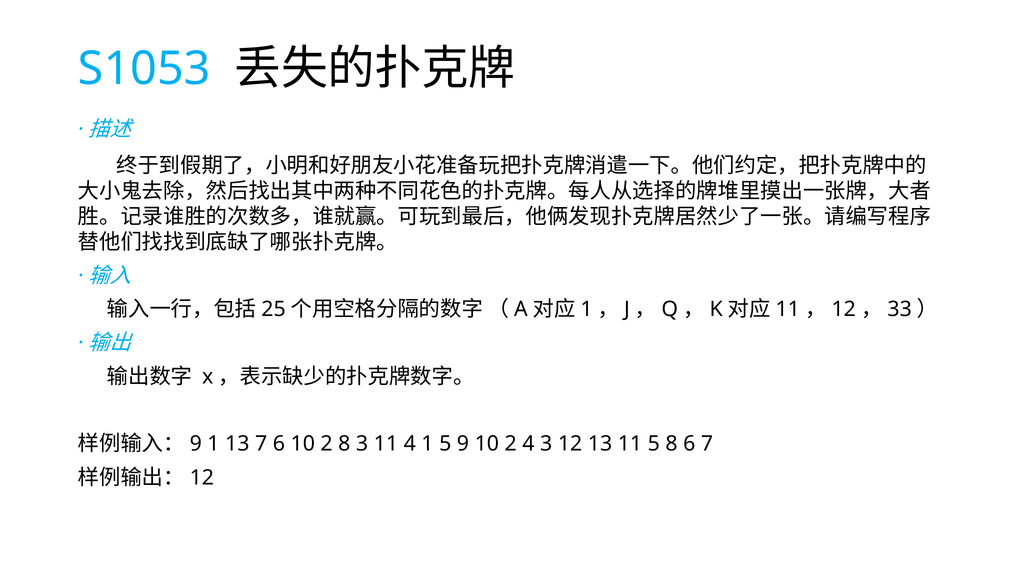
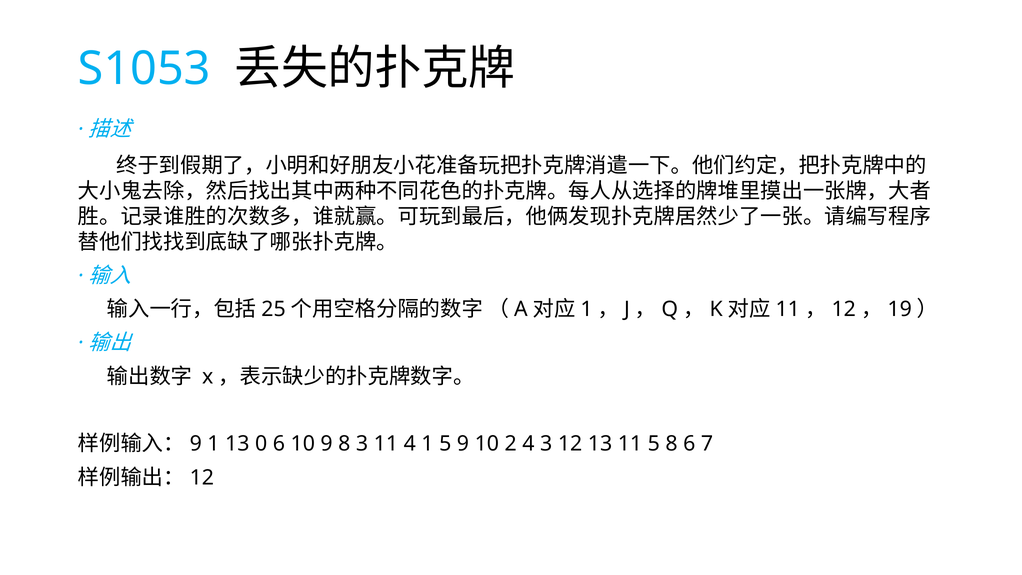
33: 33 -> 19 (900, 309)
13 7: 7 -> 0 (261, 444)
6 10 2: 2 -> 9 (327, 444)
